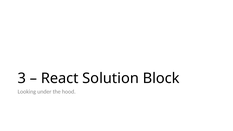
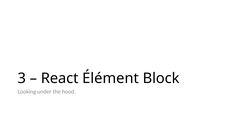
Solution: Solution -> Élément (111, 78)
